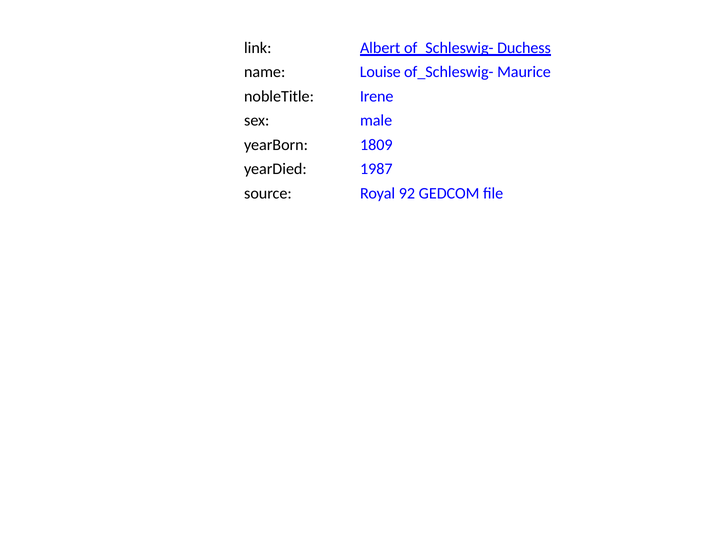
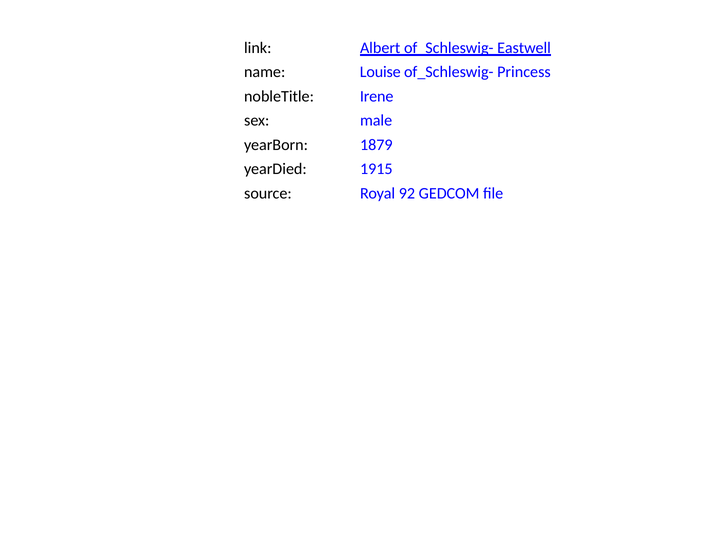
Duchess: Duchess -> Eastwell (524, 48)
Maurice: Maurice -> Princess (524, 72)
1809: 1809 -> 1879 (376, 145)
1987: 1987 -> 1915 (376, 169)
